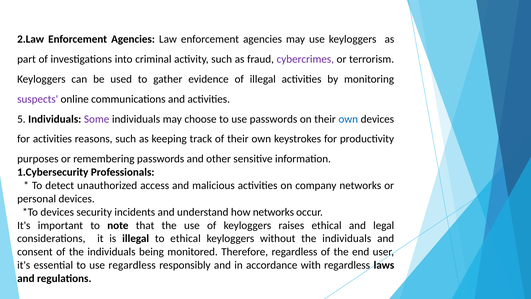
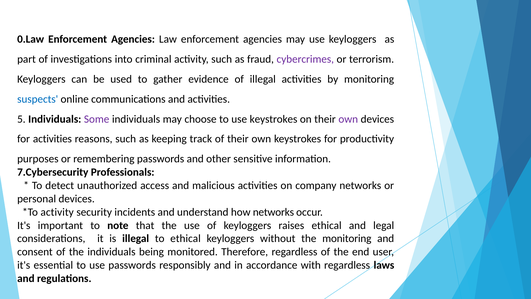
2.Law: 2.Law -> 0.Law (31, 39)
suspects colour: purple -> blue (38, 99)
use passwords: passwords -> keystrokes (274, 119)
own colour: blue -> purple (348, 119)
1.Cybersecurity: 1.Cybersecurity -> 7.Cybersecurity (53, 172)
devices: devices -> activity (57, 212)
without the individuals: individuals -> monitoring (347, 238)
use regardless: regardless -> passwords (132, 265)
